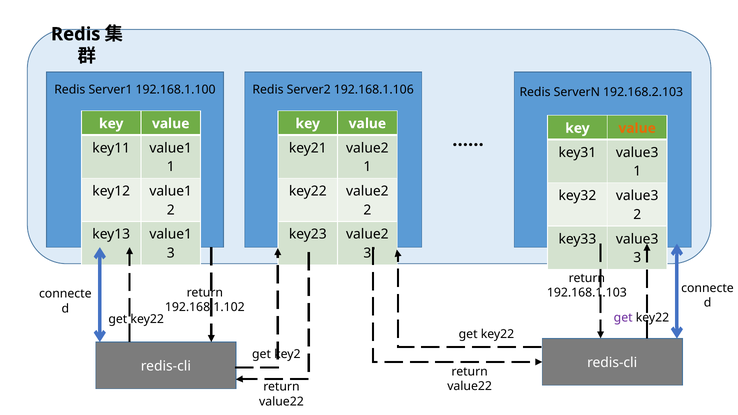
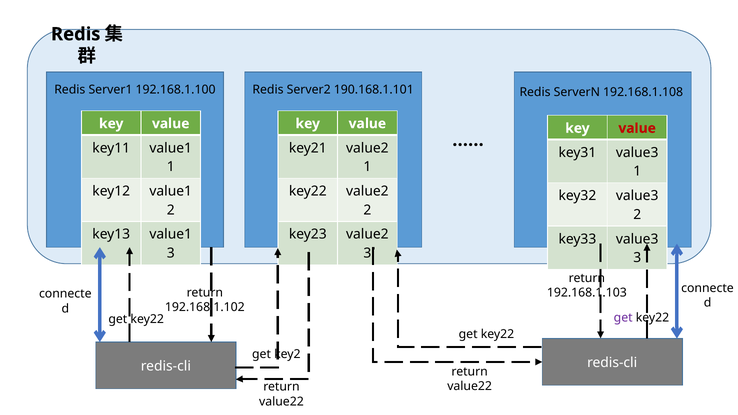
192.168.1.106: 192.168.1.106 -> 190.168.1.101 (374, 90)
192.168.2.103: 192.168.2.103 -> 192.168.1.108 (643, 92)
value colour: orange -> red (637, 128)
